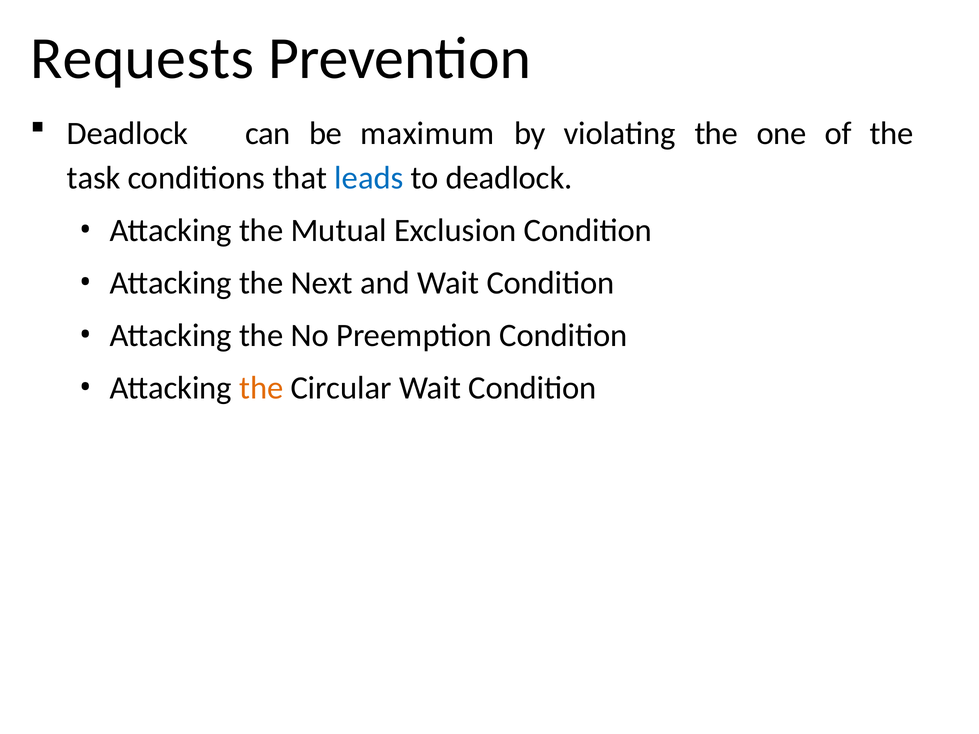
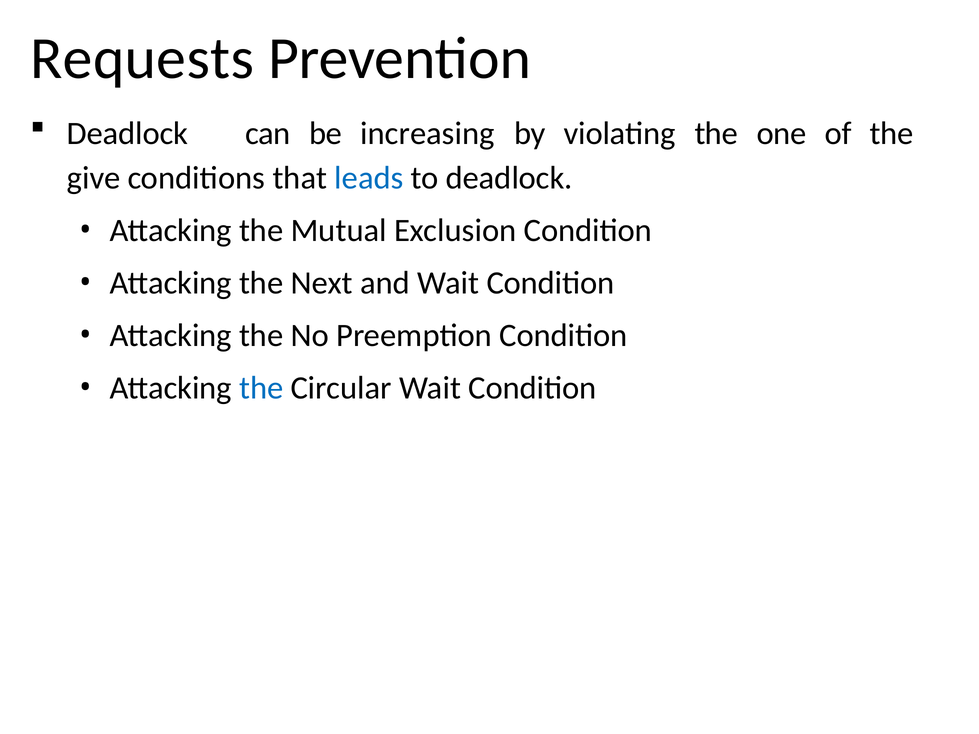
maximum: maximum -> increasing (428, 134)
task: task -> give (94, 178)
the colour: orange -> blue (261, 388)
